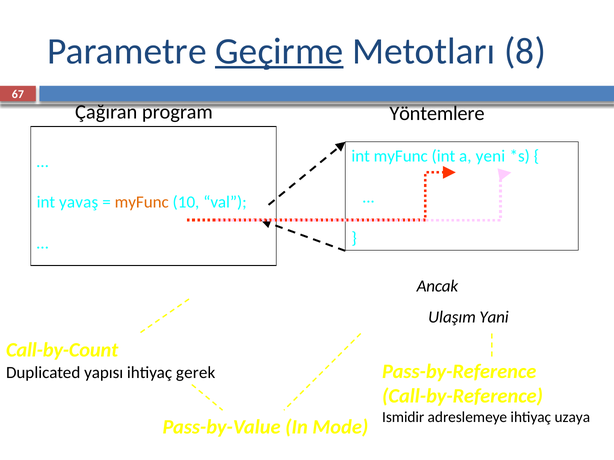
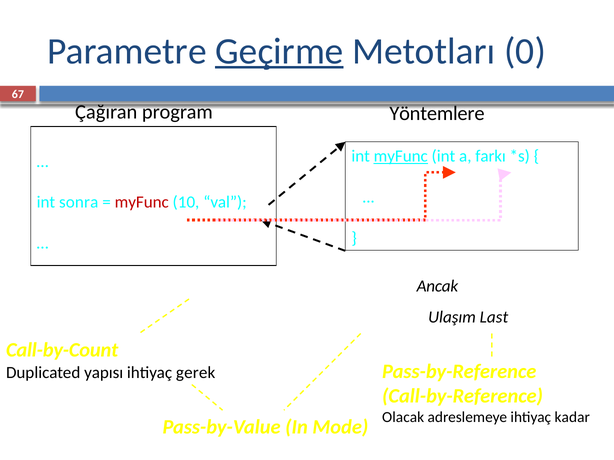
8: 8 -> 0 (525, 51)
myFunc underline: none -> present (401, 156)
yeni: yeni -> farkı (491, 156)
yavaş: yavaş -> sonra (79, 202)
myFunc colour: orange -> red (142, 202)
Yani: Yani -> Last (494, 318)
Ismidir: Ismidir -> Olacak (403, 418)
uzaya: uzaya -> kadar (572, 418)
